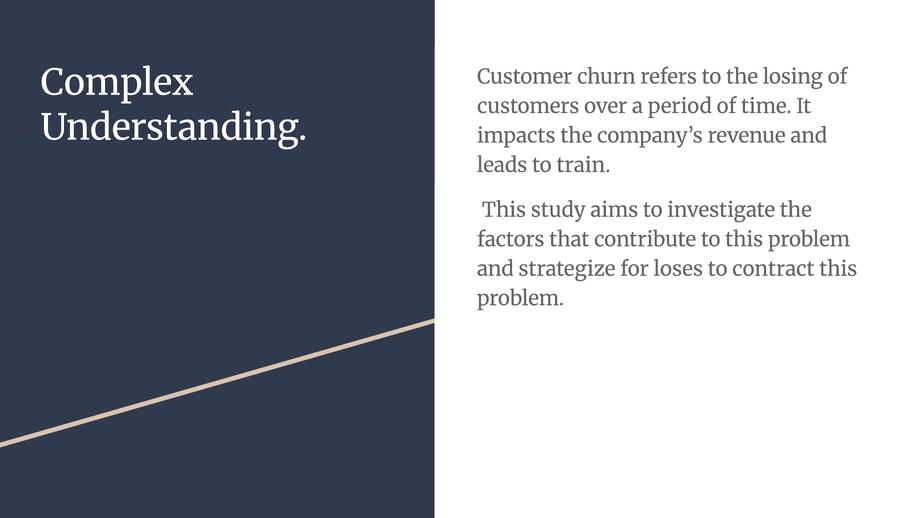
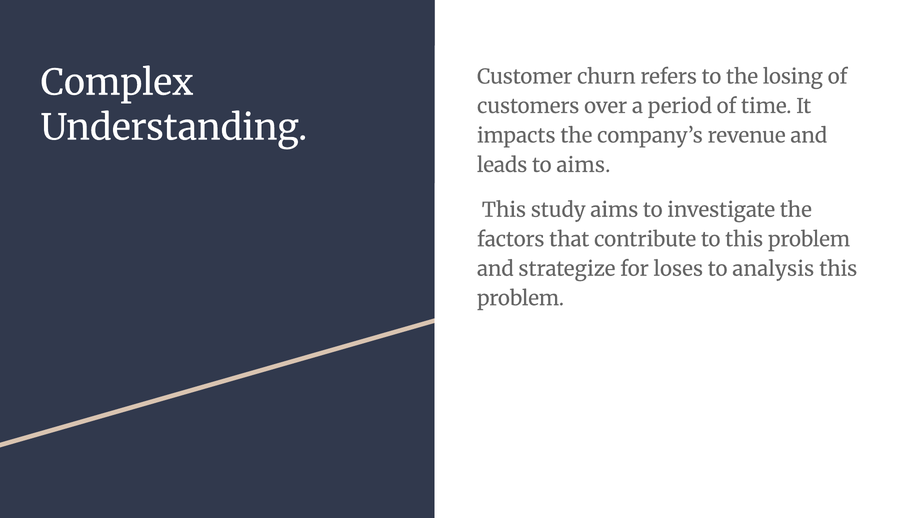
to train: train -> aims (583, 165)
contract: contract -> analysis (773, 269)
